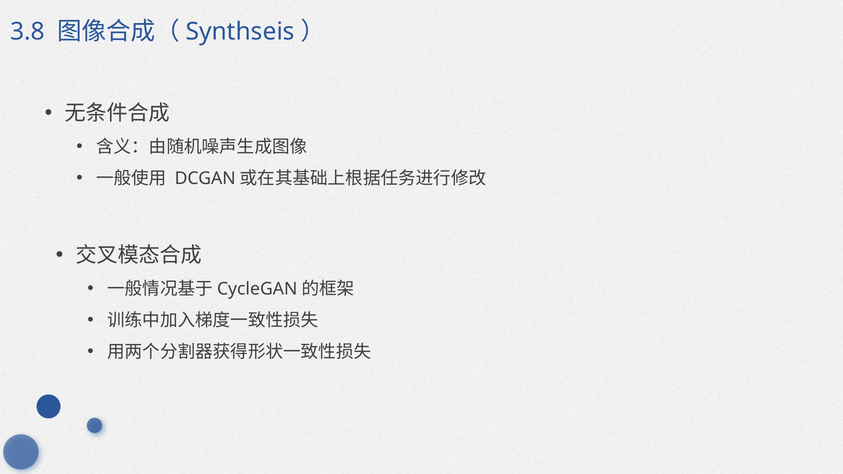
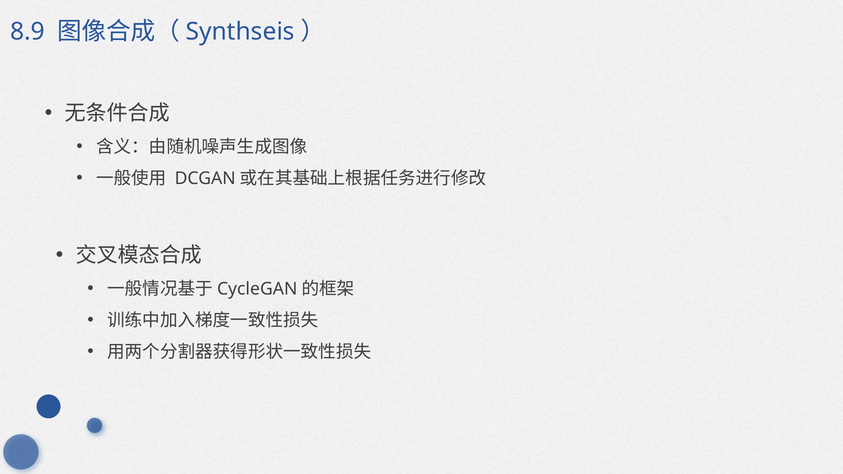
3.8: 3.8 -> 8.9 (28, 32)
